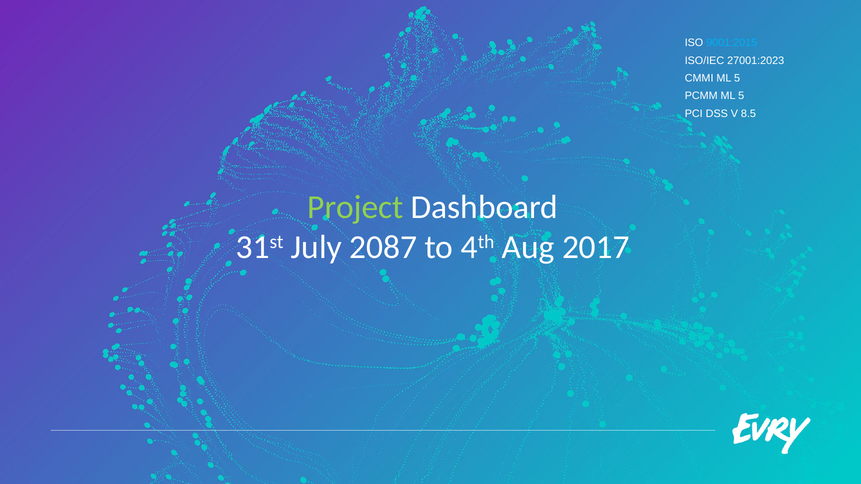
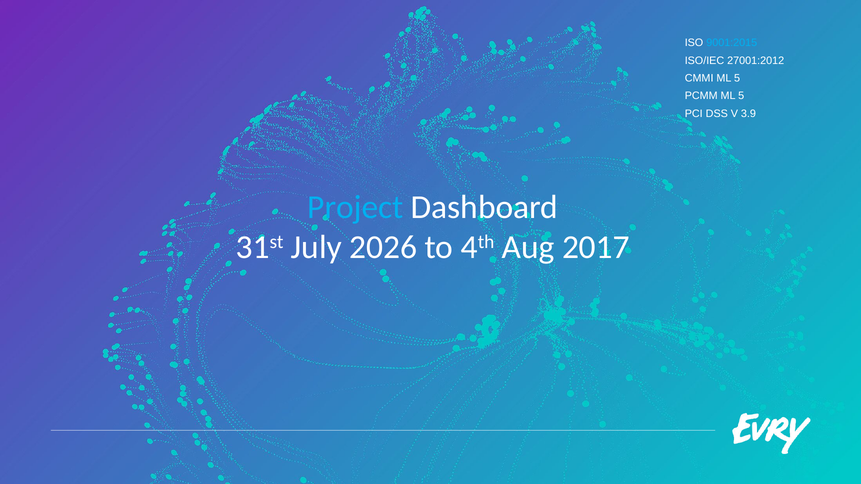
27001:2023: 27001:2023 -> 27001:2012 (756, 61)
8.5: 8.5 -> 3.9 (748, 114)
Project colour: light green -> light blue (355, 207)
2087: 2087 -> 2026 (383, 247)
